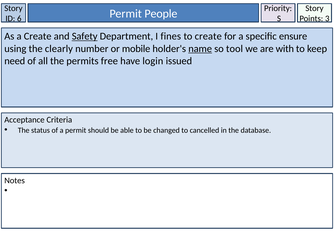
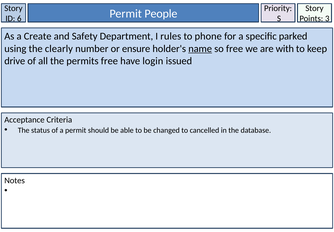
Safety underline: present -> none (85, 36)
fines: fines -> rules (171, 36)
to create: create -> phone (208, 36)
ensure: ensure -> parked (293, 36)
mobile: mobile -> ensure (136, 48)
so tool: tool -> free (235, 48)
need: need -> drive (15, 61)
